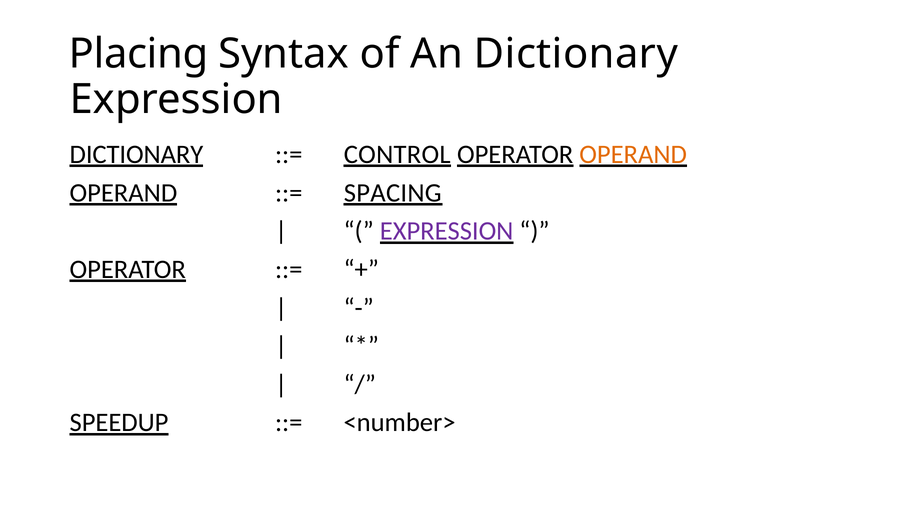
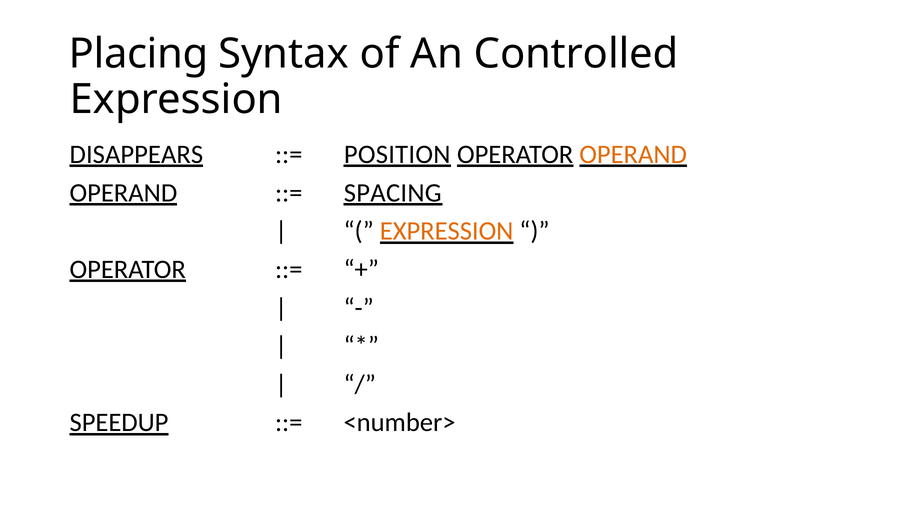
An Dictionary: Dictionary -> Controlled (576, 54)
DICTIONARY: DICTIONARY -> DISAPPEARS (136, 154)
CONTROL: CONTROL -> POSITION (397, 154)
EXPRESSION colour: purple -> orange (447, 231)
